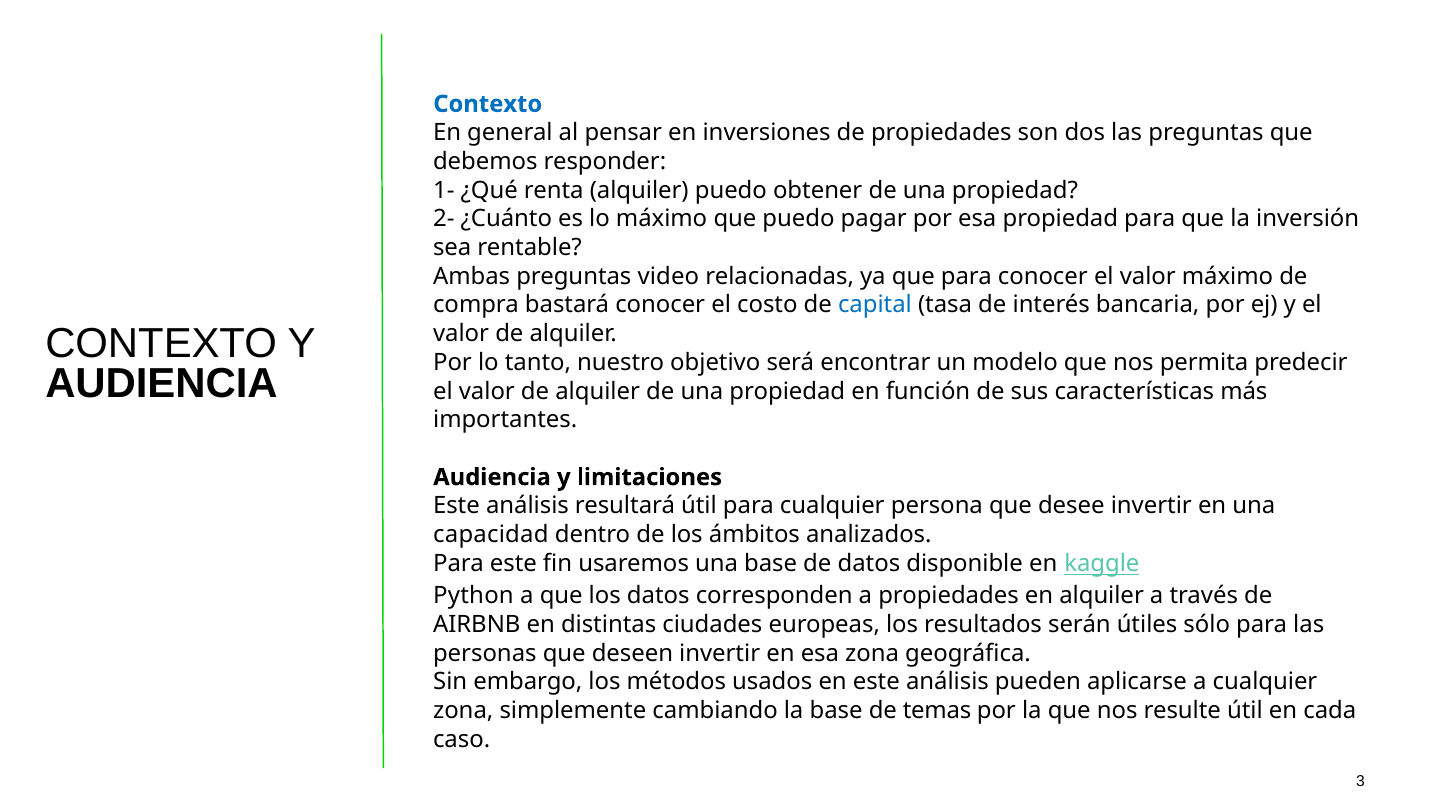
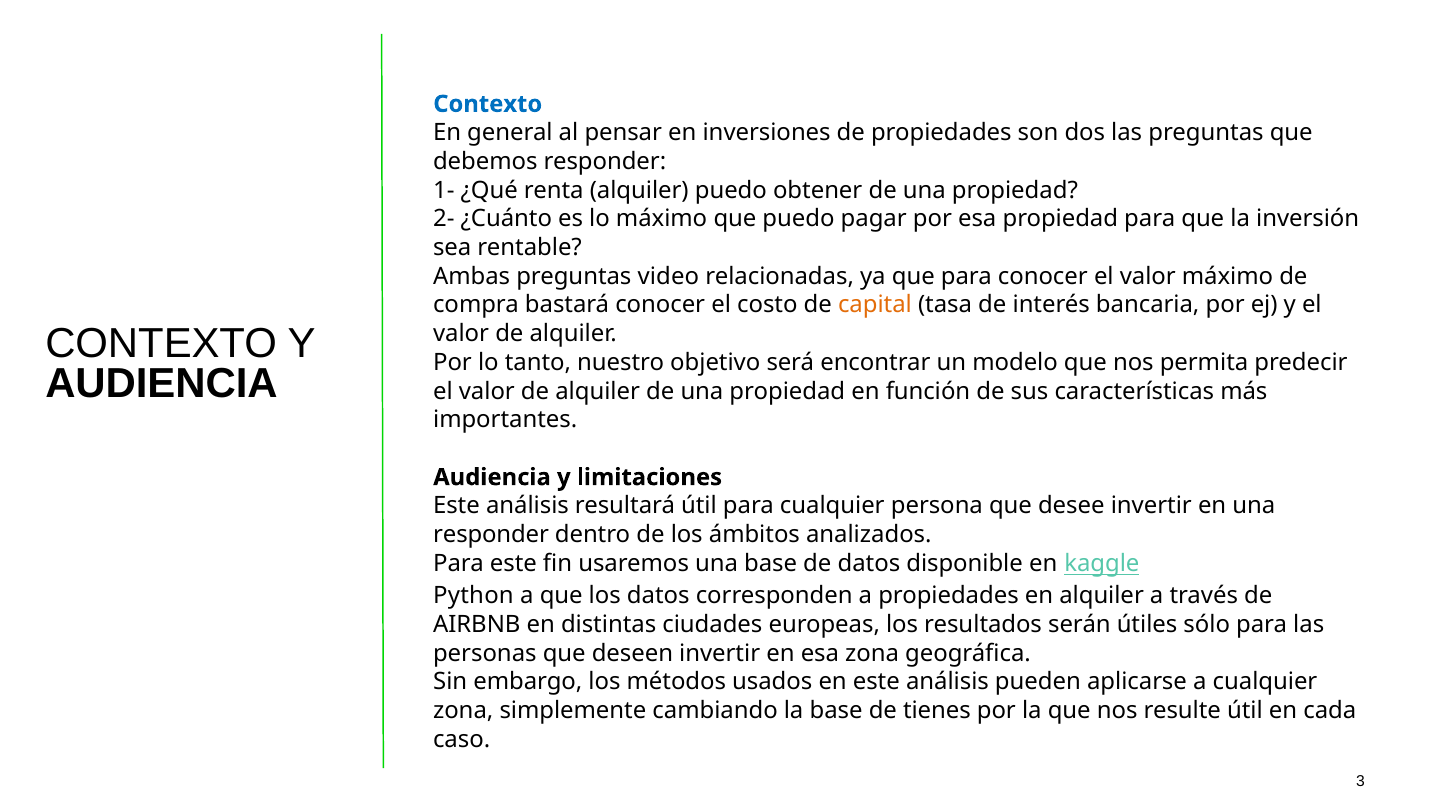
capital colour: blue -> orange (875, 305)
capacidad: capacidad -> responder (491, 535)
temas: temas -> tienes (937, 711)
